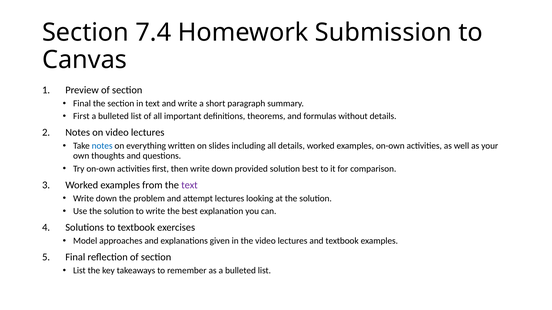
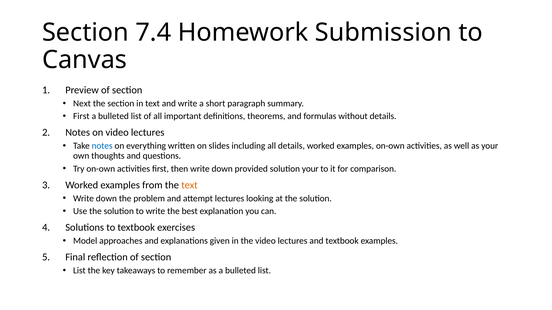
Final: Final -> Next (82, 104)
solution best: best -> your (310, 169)
text colour: purple -> orange (189, 185)
